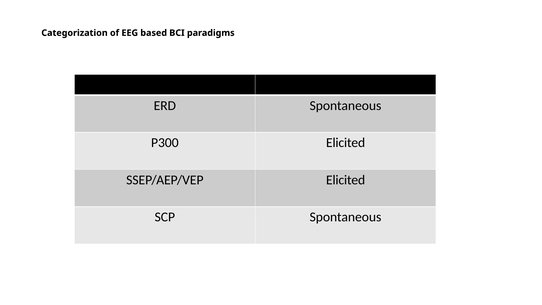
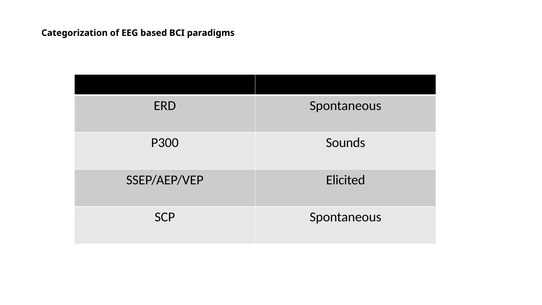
P300 Elicited: Elicited -> Sounds (346, 143)
